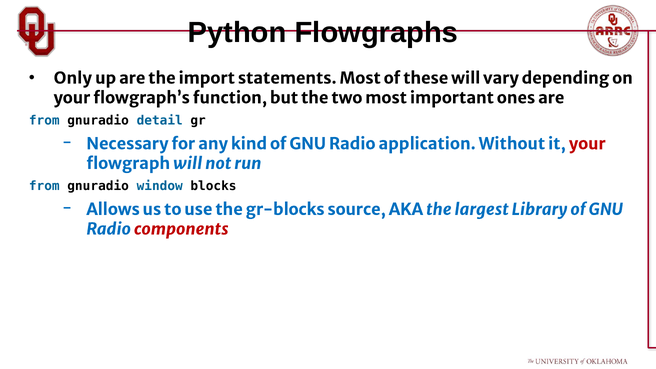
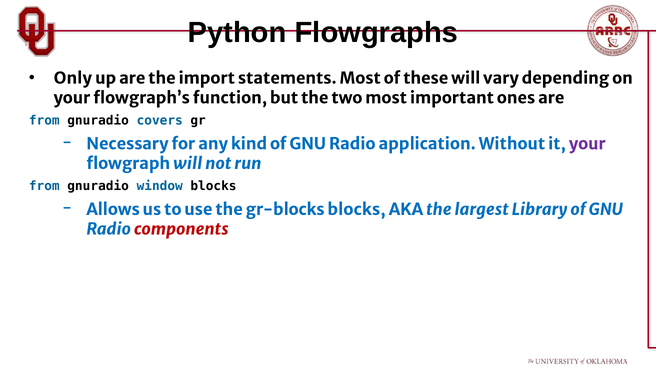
detail: detail -> covers (160, 121)
your colour: red -> purple (587, 144)
gr-blocks source: source -> blocks (357, 209)
